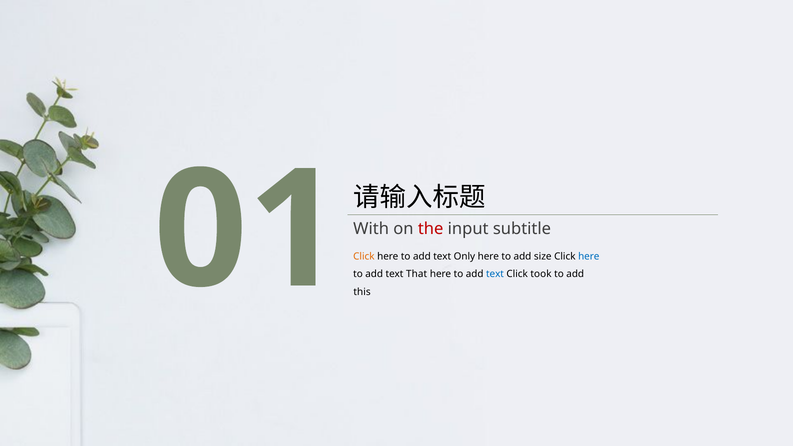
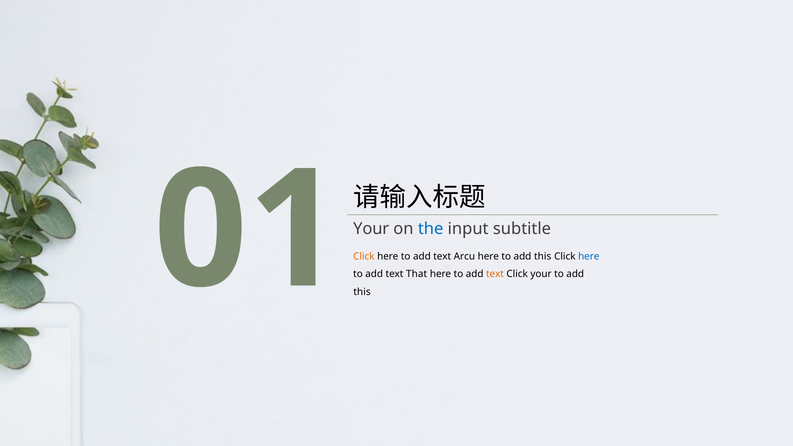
With: With -> Your (371, 229)
the colour: red -> blue (431, 229)
Only: Only -> Arcu (464, 256)
here to add size: size -> this (543, 256)
text colour: blue -> orange (495, 274)
Click took: took -> your (541, 274)
